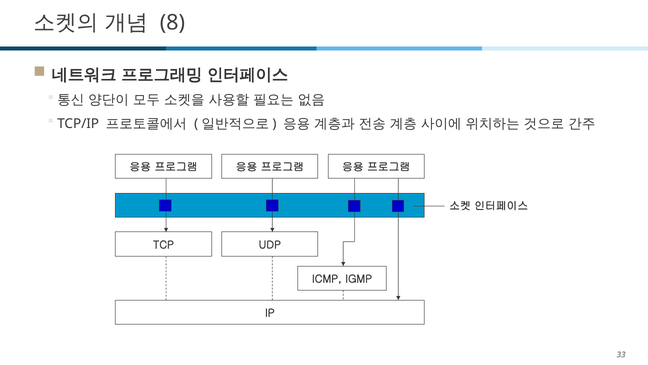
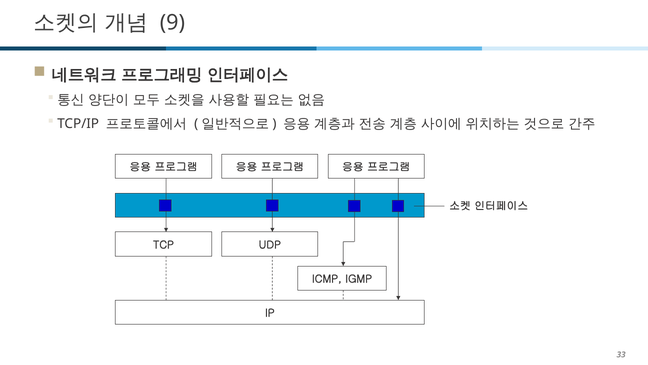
8: 8 -> 9 (172, 23)
